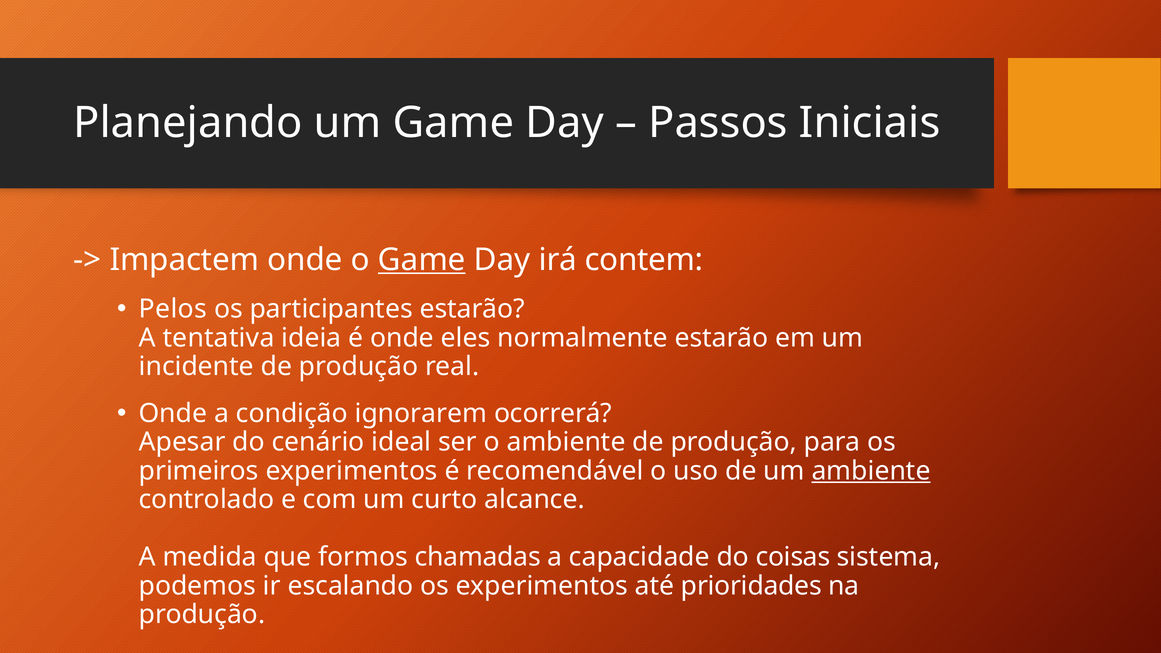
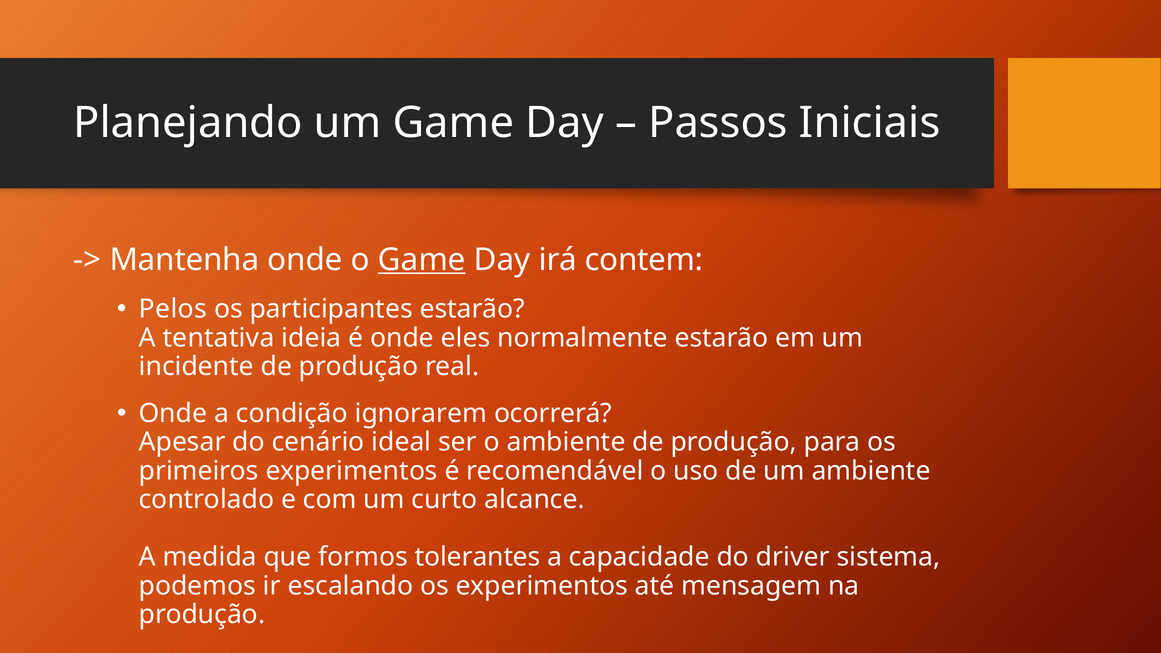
Impactem: Impactem -> Mantenha (184, 260)
ambiente underline: present -> none (871, 471)
chamadas: chamadas -> tolerantes (478, 557)
coisas: coisas -> driver (793, 557)
prioridades: prioridades -> mensagem (751, 586)
